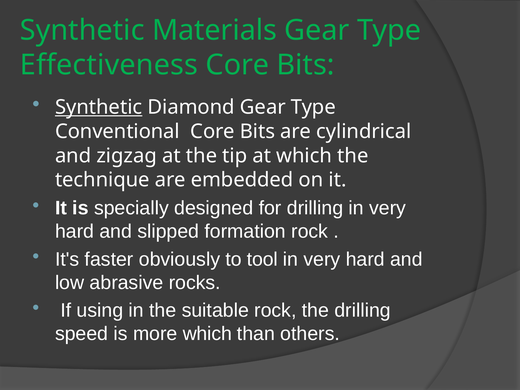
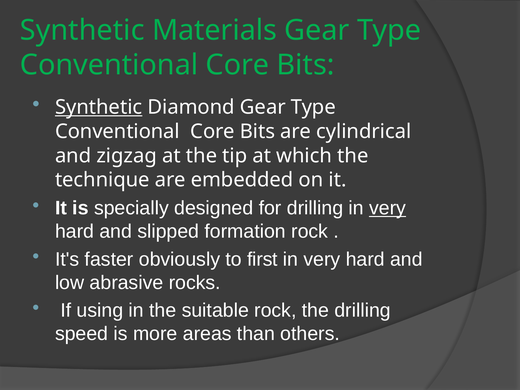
Effectiveness: Effectiveness -> Conventional (109, 65)
very underline: none -> present (388, 208)
tool: tool -> first (262, 259)
more which: which -> areas (207, 334)
